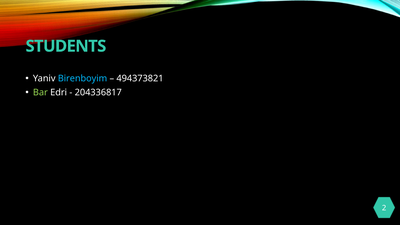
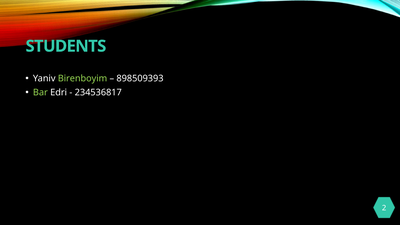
Birenboyim colour: light blue -> light green (83, 78)
494373821: 494373821 -> 898509393 (140, 78)
204336817: 204336817 -> 234536817 (98, 92)
